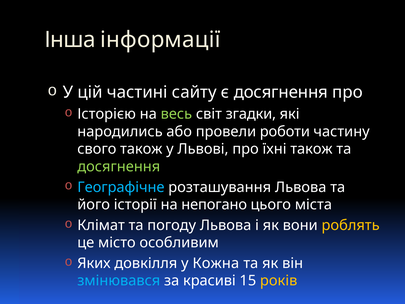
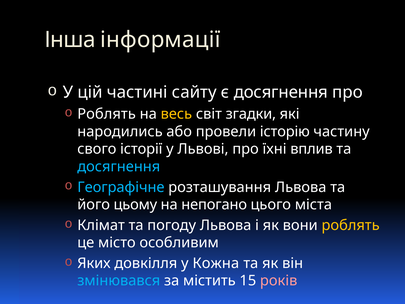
Історією: Історією -> Роблять (107, 114)
весь colour: light green -> yellow (176, 114)
роботи: роботи -> історію (285, 131)
свого також: також -> історії (141, 149)
їхні також: також -> вплив (312, 149)
досягнення colour: light green -> light blue (119, 167)
історії: історії -> цьому (135, 205)
красиві: красиві -> містить (209, 281)
років colour: yellow -> pink (279, 281)
